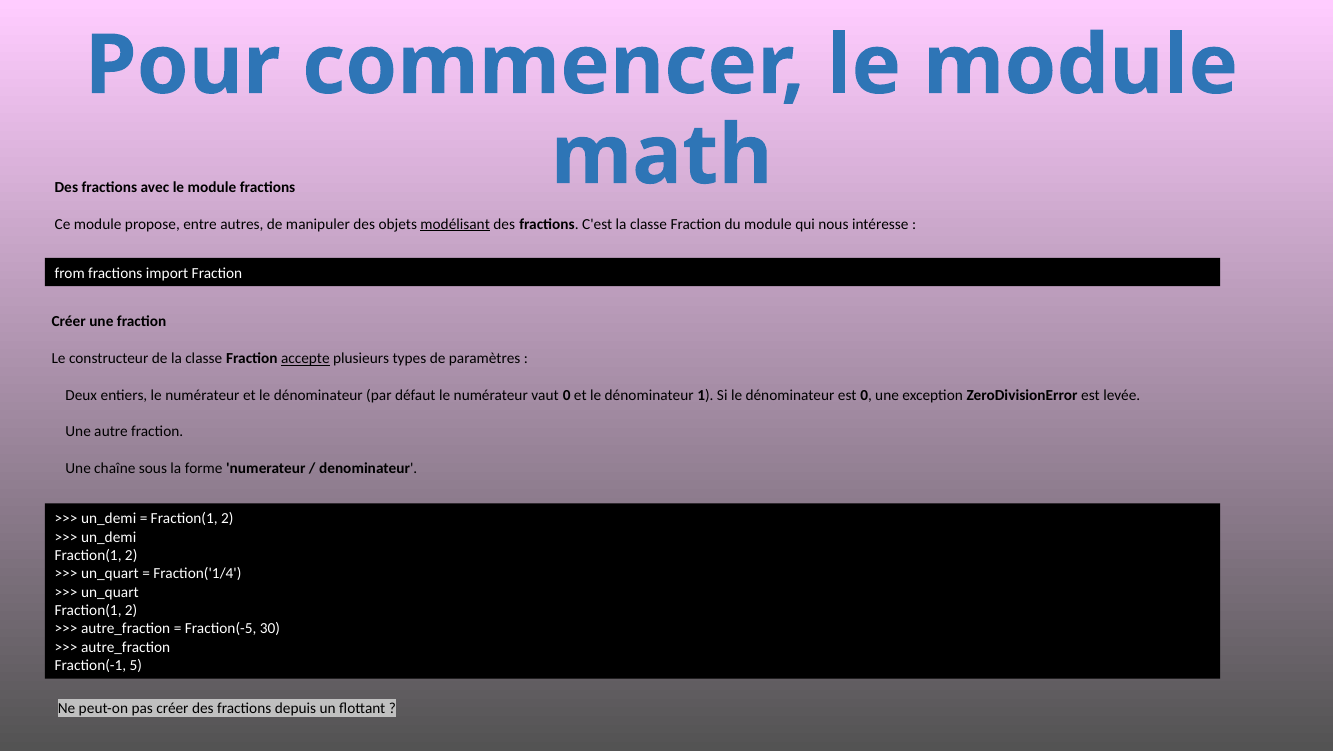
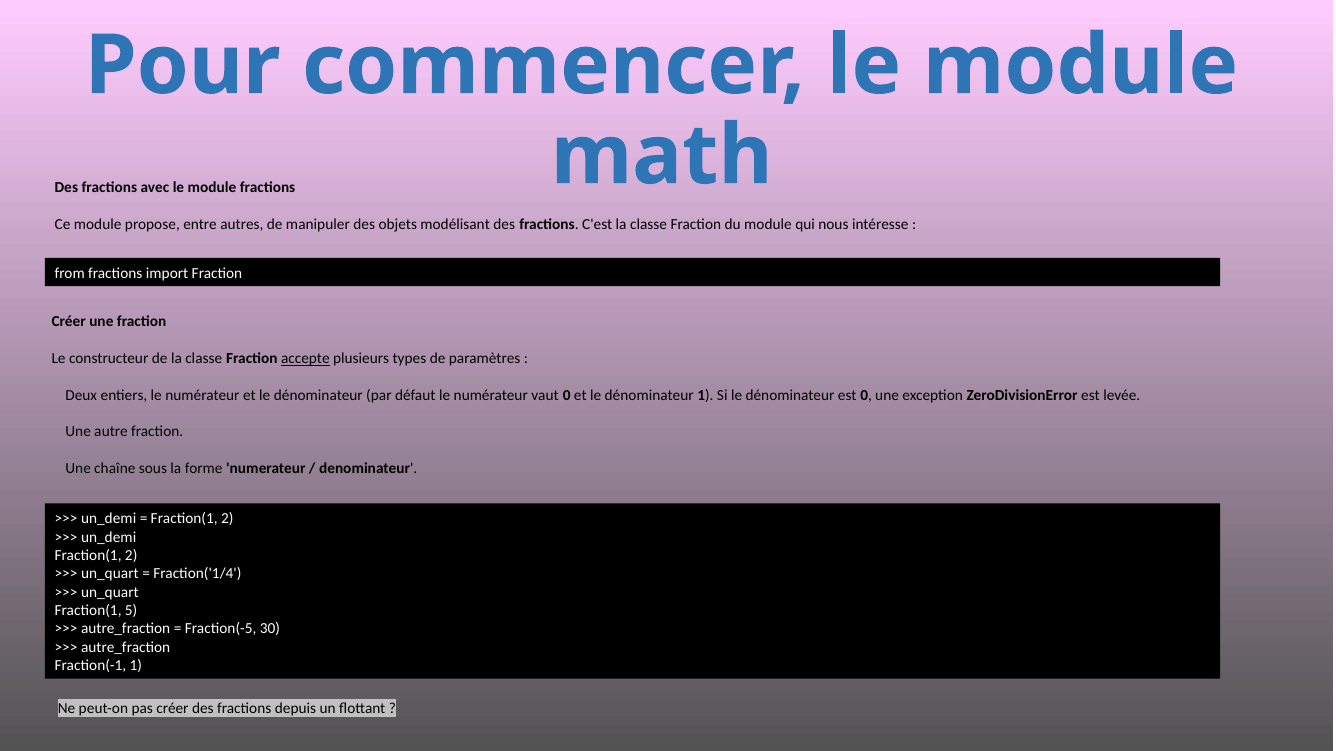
modélisant underline: present -> none (455, 224)
2: 2 -> 5 (131, 611)
Fraction(-1 5: 5 -> 1 (136, 666)
